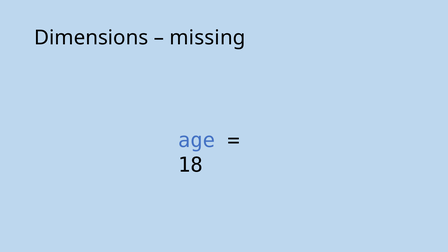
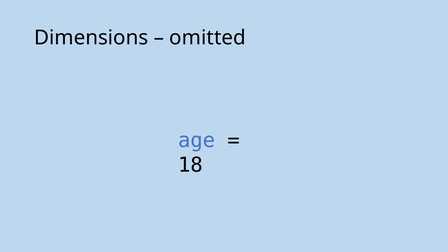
missing: missing -> omitted (208, 38)
